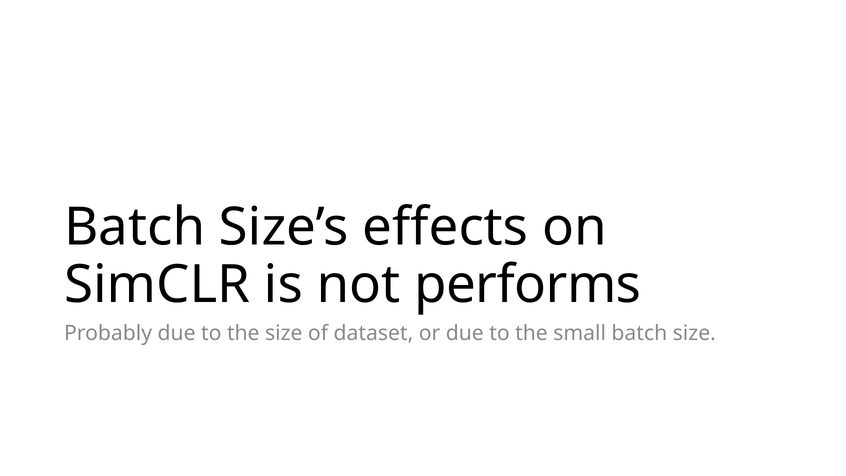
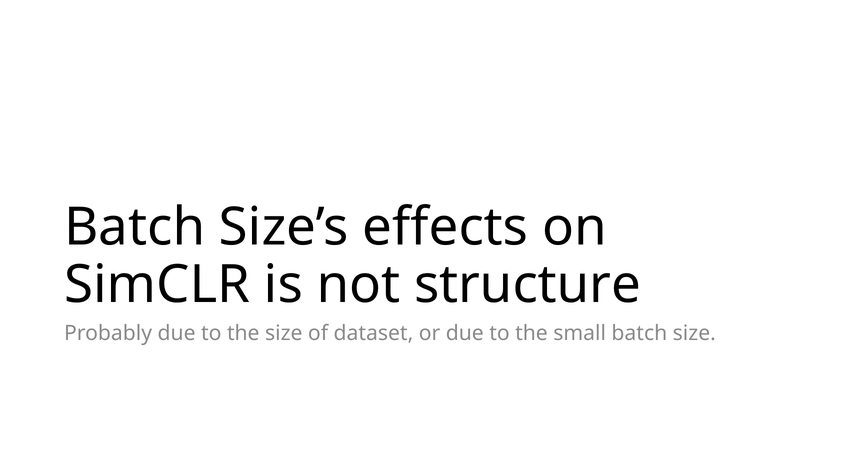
performs: performs -> structure (527, 285)
